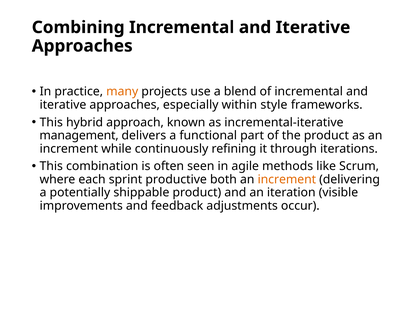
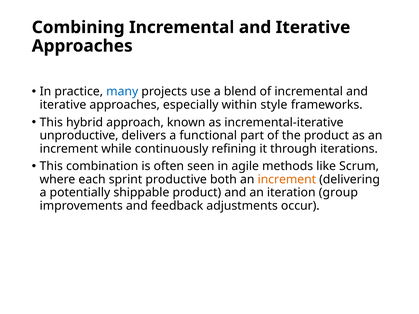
many colour: orange -> blue (122, 92)
management: management -> unproductive (79, 136)
visible: visible -> group (338, 193)
